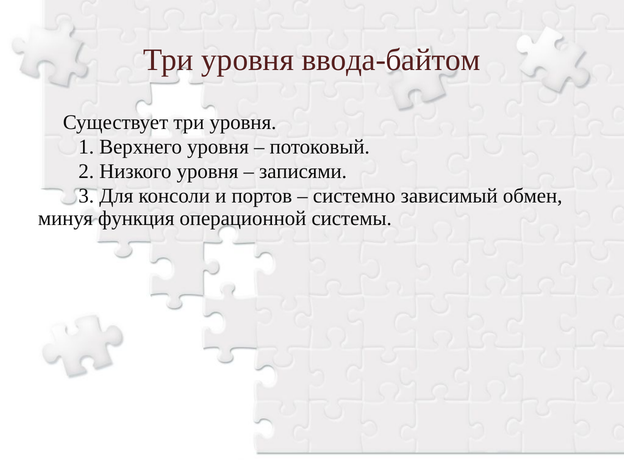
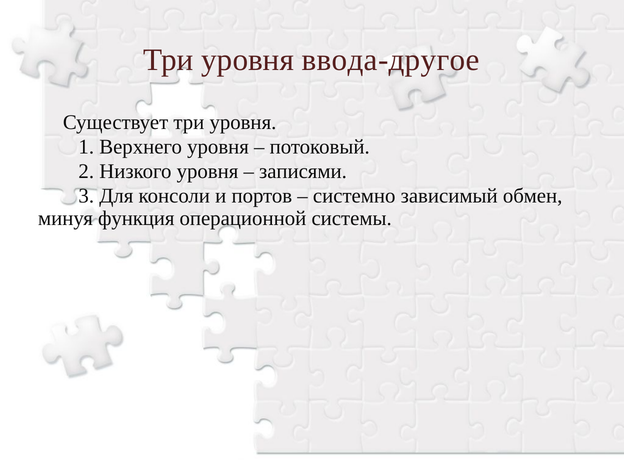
ввода-байтом: ввода-байтом -> ввода-другое (391, 60)
